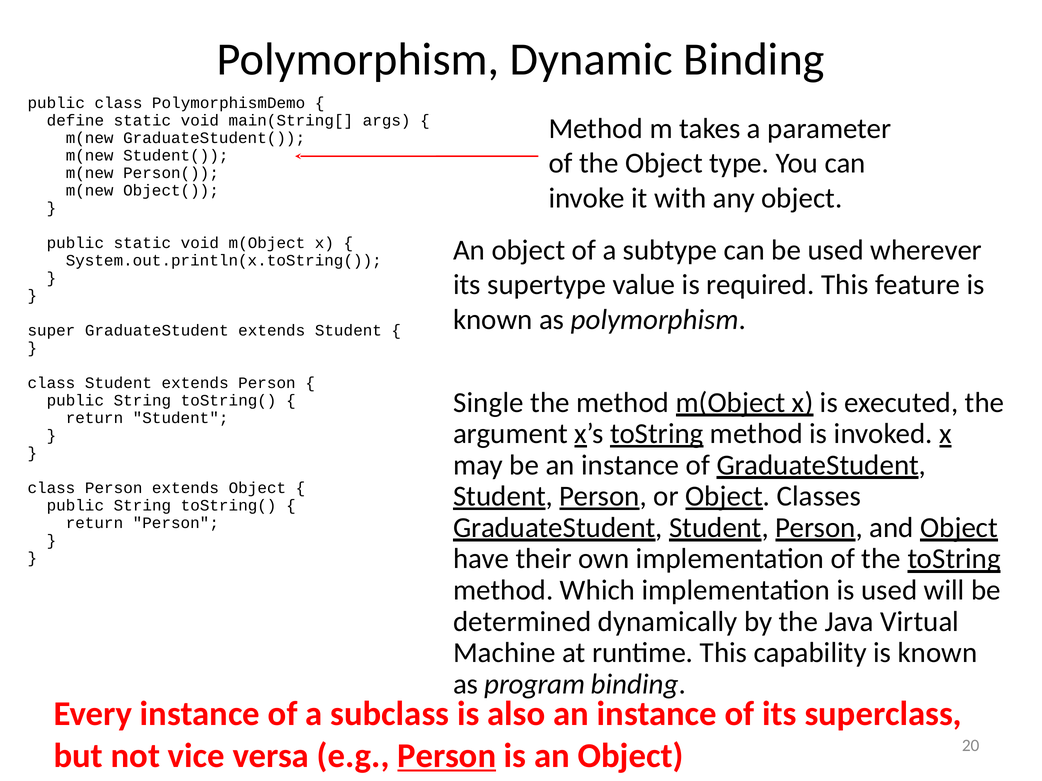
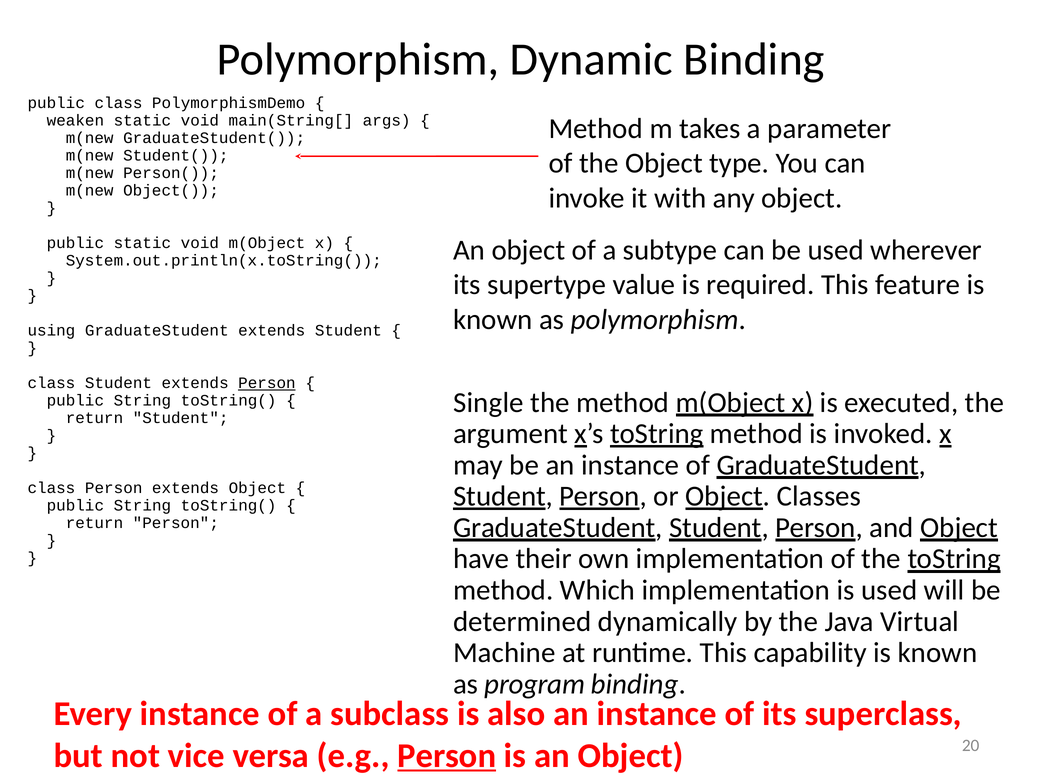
define: define -> weaken (75, 121)
super: super -> using (51, 331)
Person underline: none -> present (267, 383)
